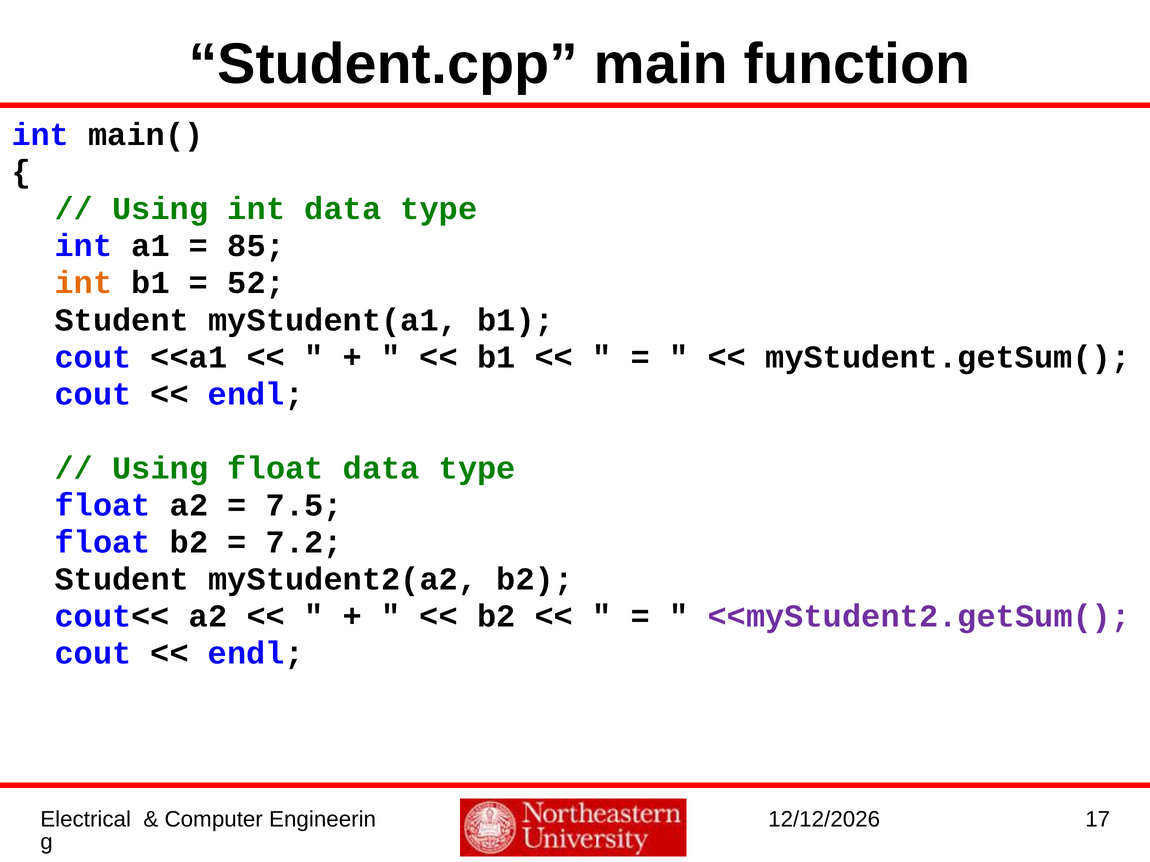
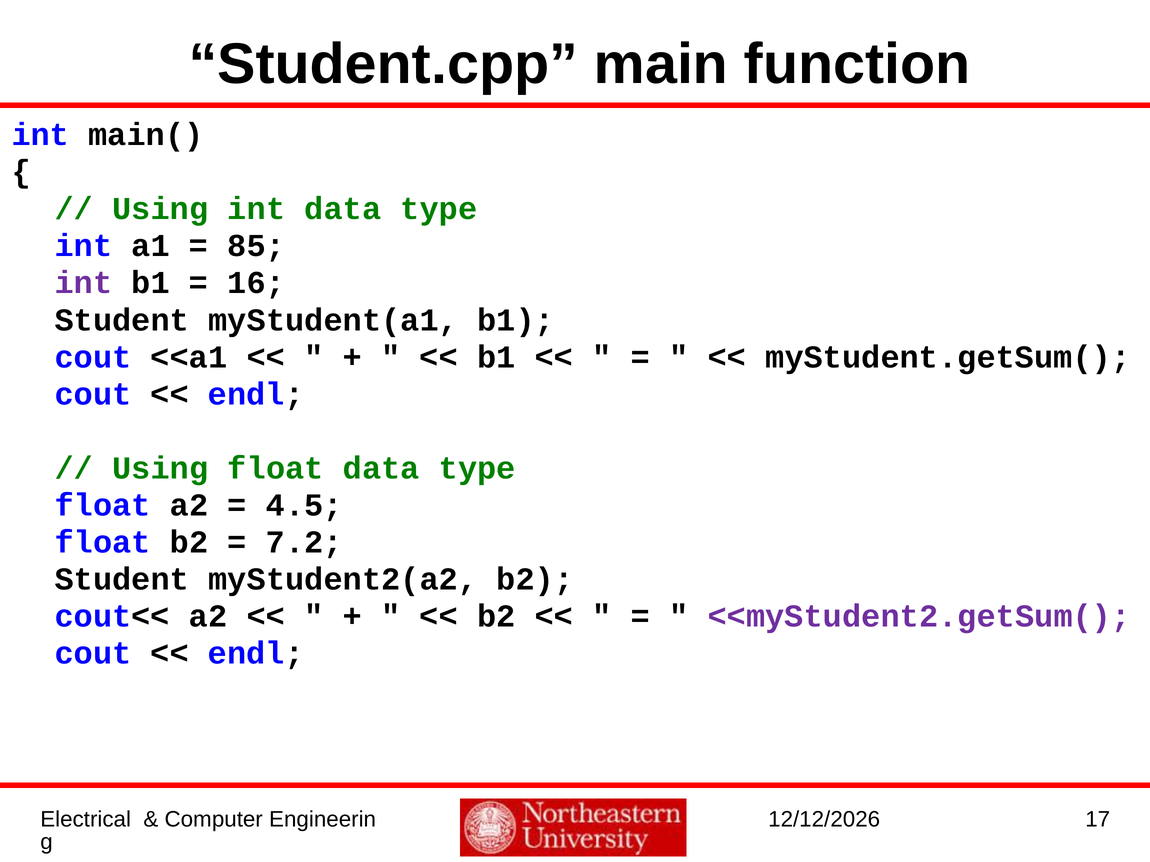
int colour: orange -> purple (83, 283)
52: 52 -> 16 (256, 283)
7.5: 7.5 -> 4.5 (304, 506)
